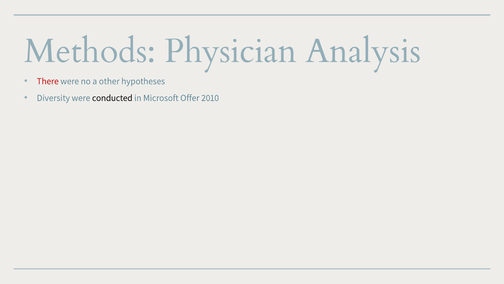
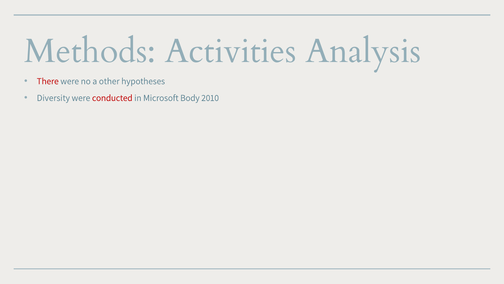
Physician: Physician -> Activities (231, 51)
conducted colour: black -> red (112, 98)
Offer: Offer -> Body (190, 98)
